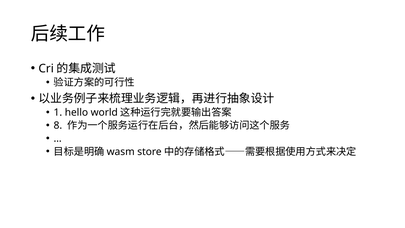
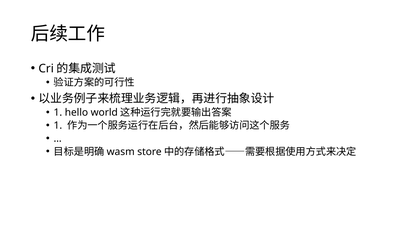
8: 8 -> 1 (58, 125)
